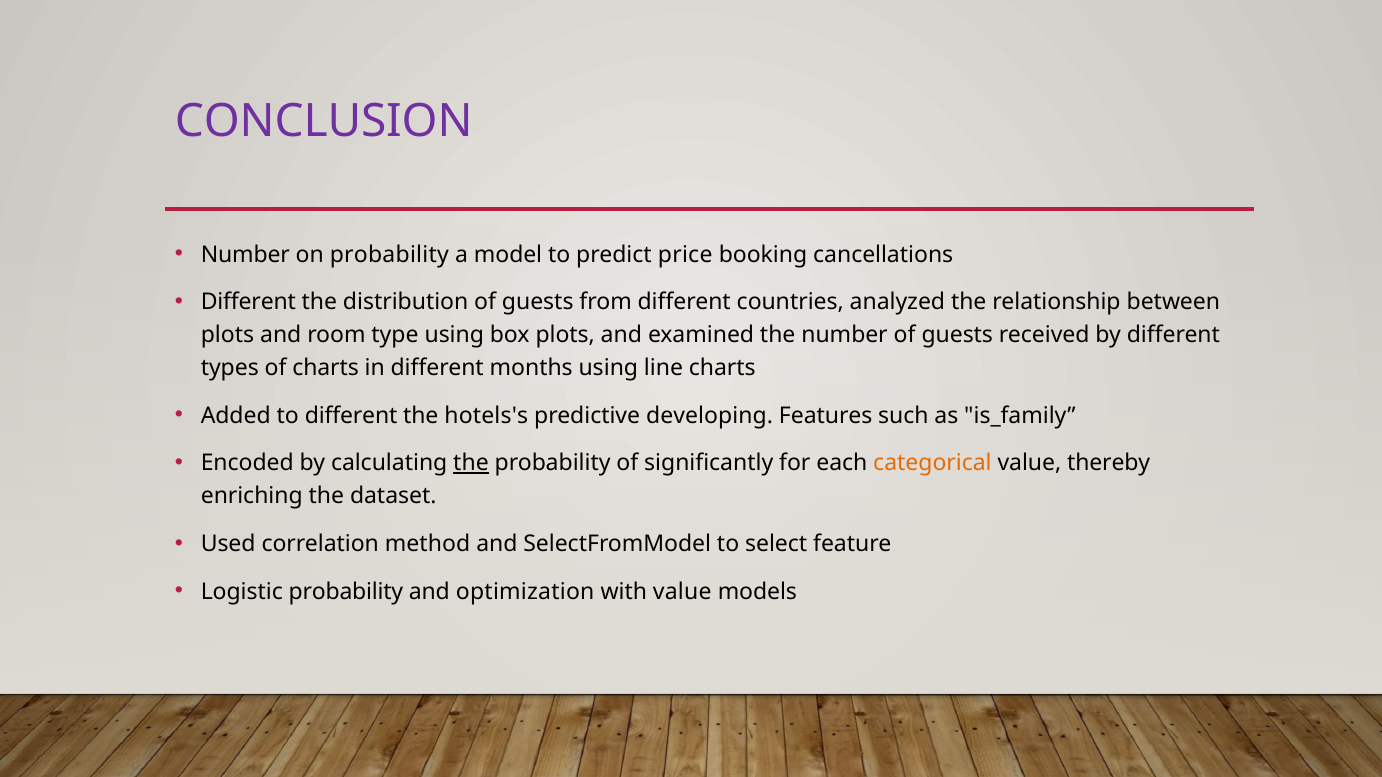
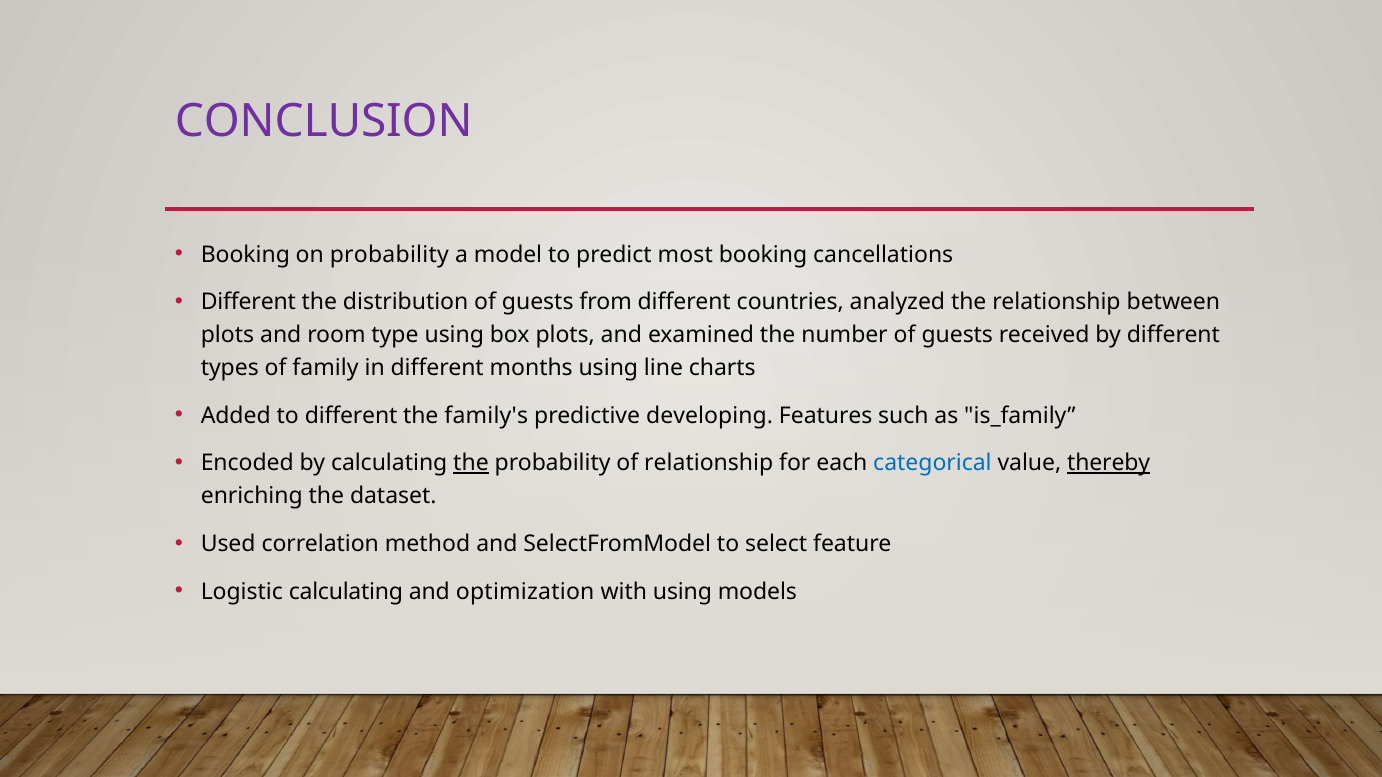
Number: Number -> Booking (245, 255)
price: price -> most (685, 255)
of charts: charts -> family (326, 368)
hotels's: hotels's -> family's (486, 416)
of significantly: significantly -> relationship (709, 463)
categorical colour: orange -> blue (932, 463)
thereby underline: none -> present (1109, 463)
Logistic probability: probability -> calculating (346, 592)
with value: value -> using (682, 592)
